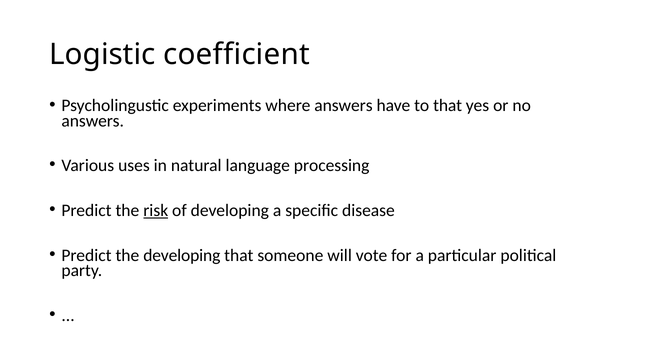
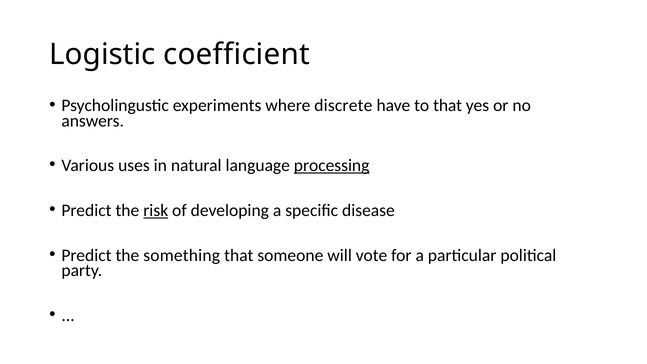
where answers: answers -> discrete (343, 106)
processing underline: none -> present (332, 166)
the developing: developing -> something (182, 255)
